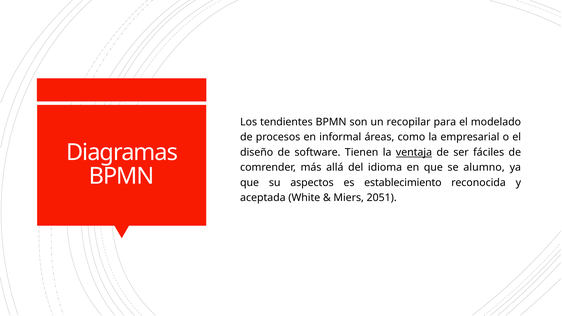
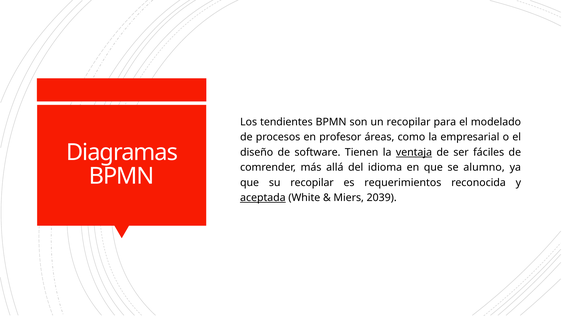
informal: informal -> profesor (340, 137)
su aspectos: aspectos -> recopilar (312, 183)
establecimiento: establecimiento -> requerimientos (403, 183)
aceptada underline: none -> present (263, 198)
2051: 2051 -> 2039 (382, 198)
